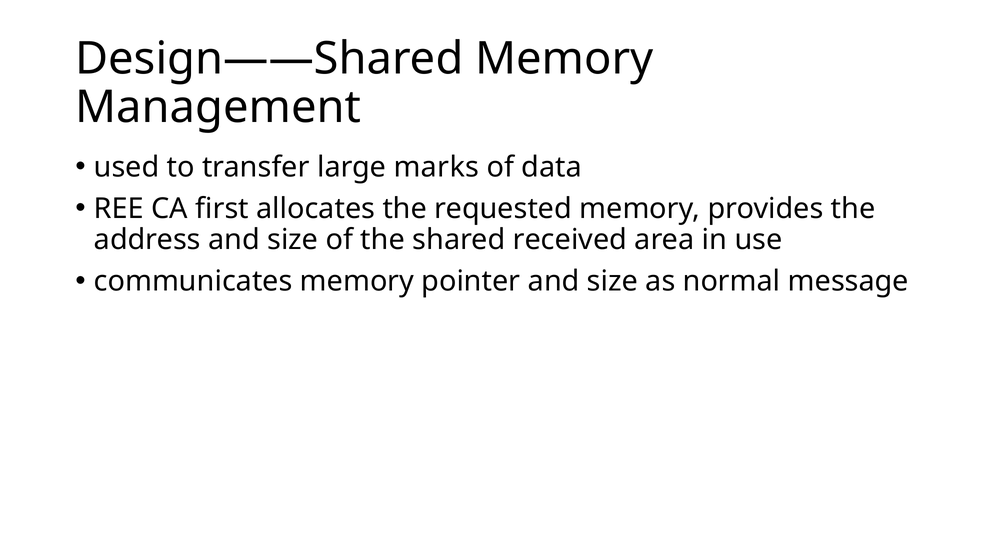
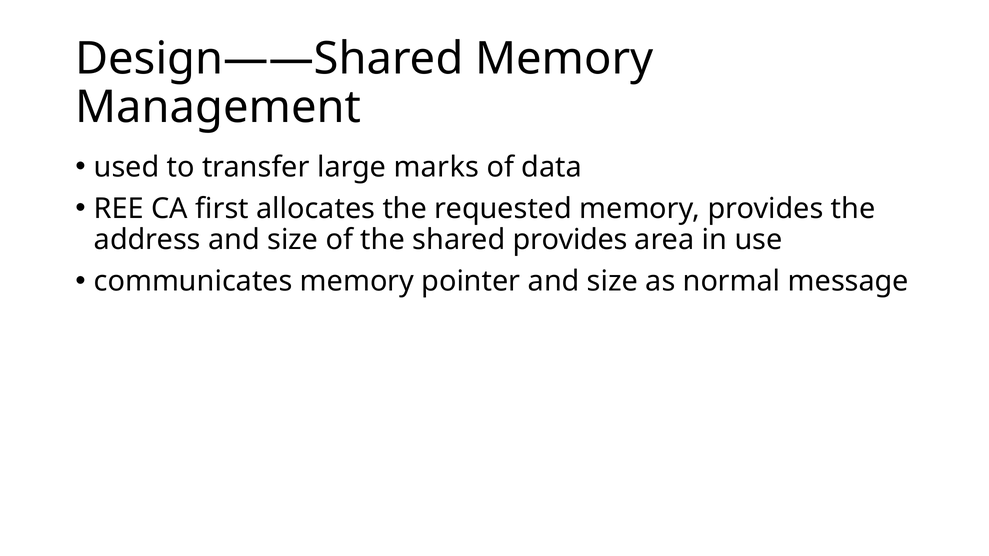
shared received: received -> provides (570, 240)
